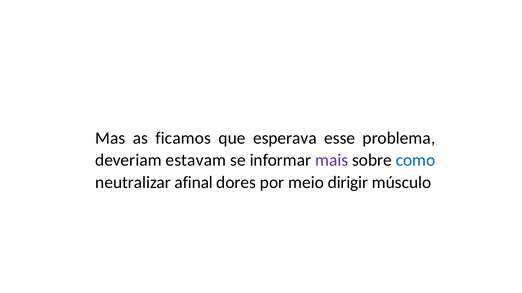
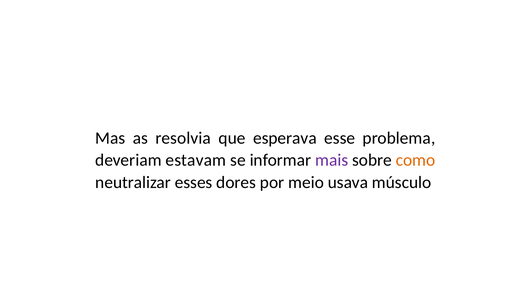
ficamos: ficamos -> resolvia (183, 138)
como colour: blue -> orange (415, 161)
afinal: afinal -> esses (194, 183)
dirigir: dirigir -> usava (348, 183)
